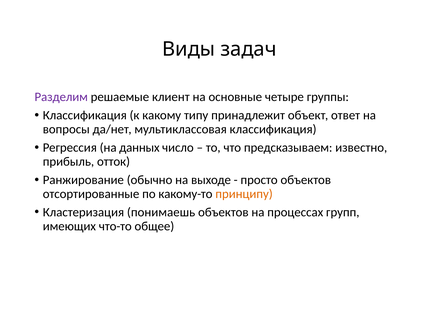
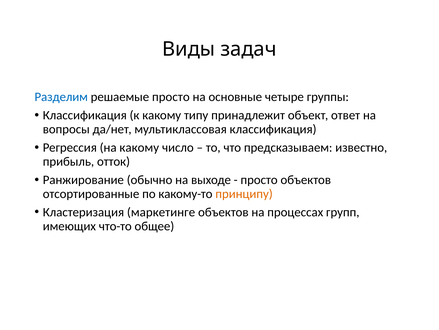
Разделим colour: purple -> blue (61, 97)
решаемые клиент: клиент -> просто (171, 97)
на данных: данных -> какому (139, 147)
понимаешь: понимаешь -> маркетинге (161, 212)
